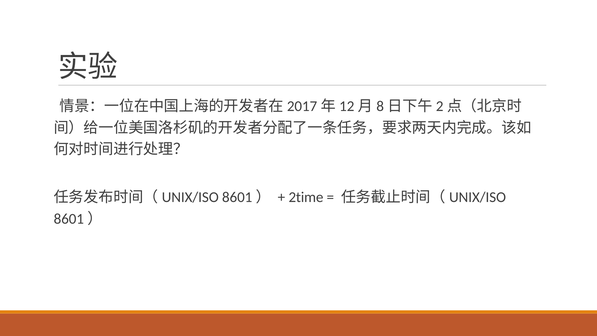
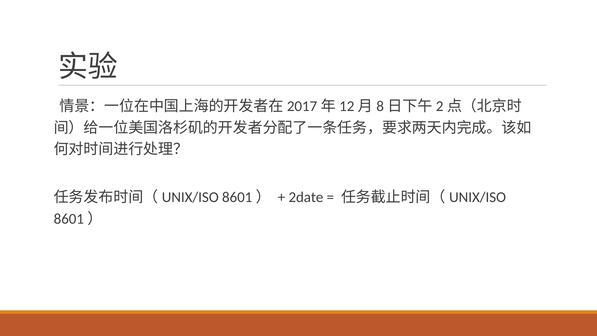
2time: 2time -> 2date (306, 197)
